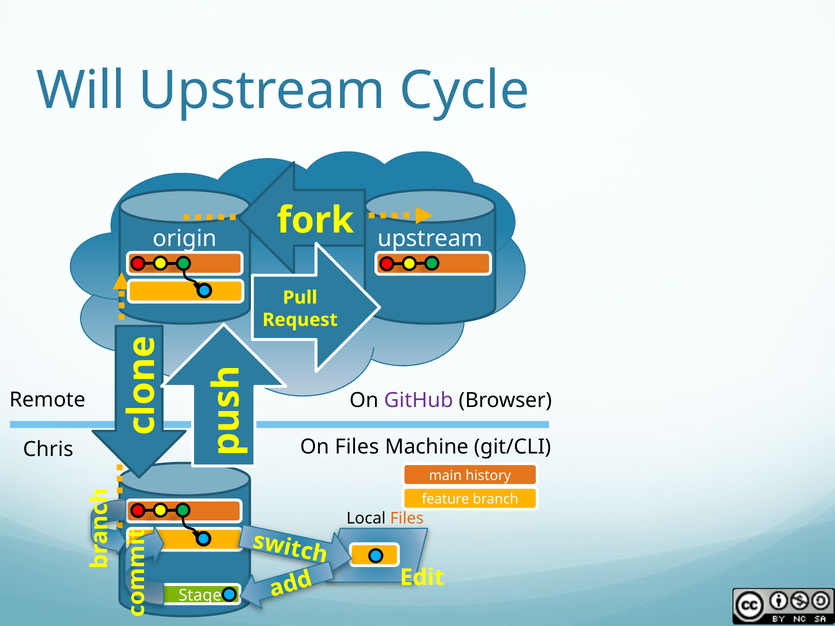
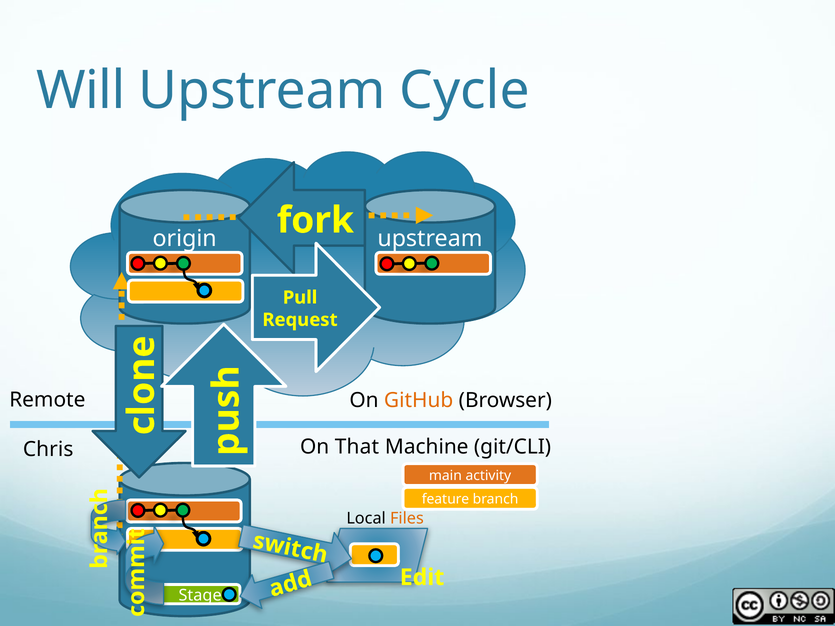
GitHub colour: purple -> orange (419, 401)
On Files: Files -> That (357, 447)
history: history -> activity (488, 476)
